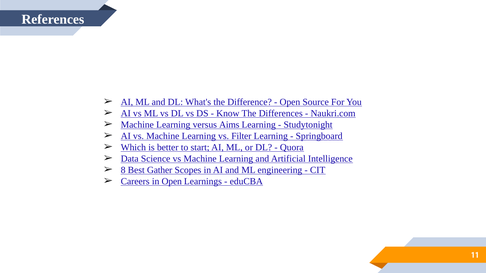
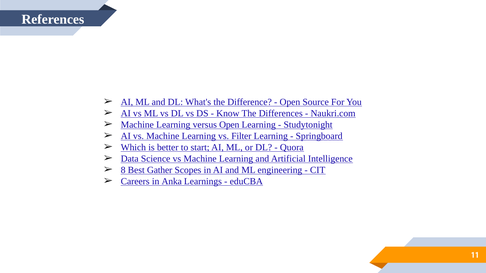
versus Aims: Aims -> Open (229, 125)
in Open: Open -> Anka (172, 182)
